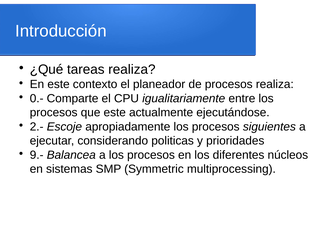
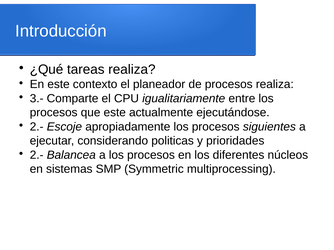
0.-: 0.- -> 3.- (37, 99)
9.-: 9.- -> 2.- (37, 155)
